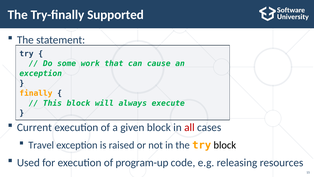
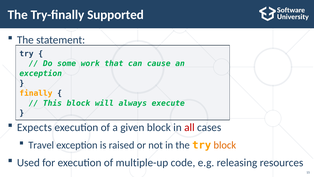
Current: Current -> Expects (34, 127)
block colour: black -> orange (225, 145)
program-up: program-up -> multiple-up (142, 162)
